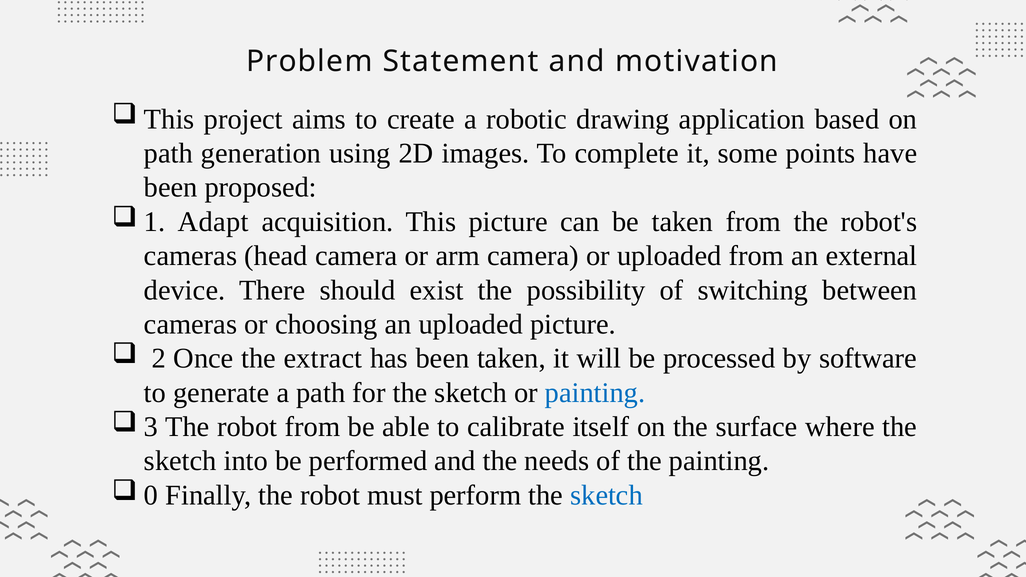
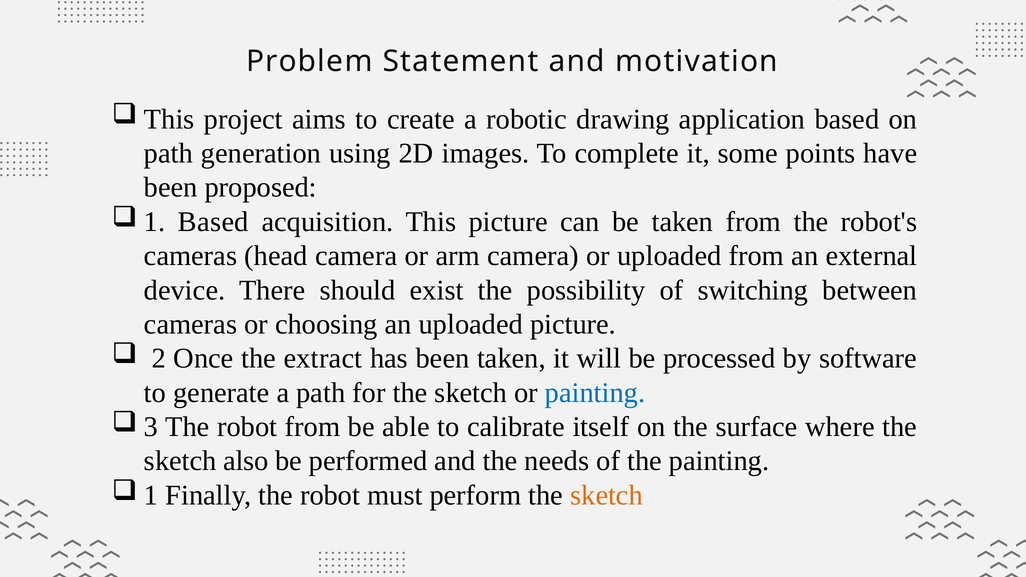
1 Adapt: Adapt -> Based (213, 222)
into: into -> also (246, 461)
0: 0 -> 1 (151, 495)
sketch colour: blue -> orange (607, 495)
